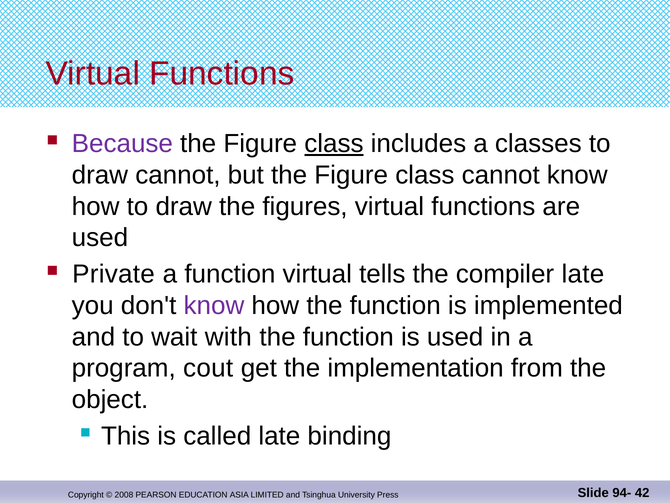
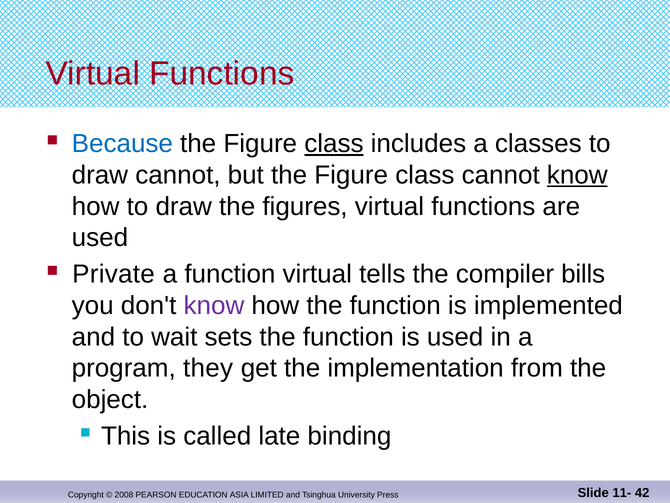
Because colour: purple -> blue (122, 144)
know underline: none -> present (577, 175)
compiler late: late -> bills (583, 274)
with: with -> sets (228, 337)
cout: cout -> they (208, 368)
94-: 94- -> 11- (622, 492)
